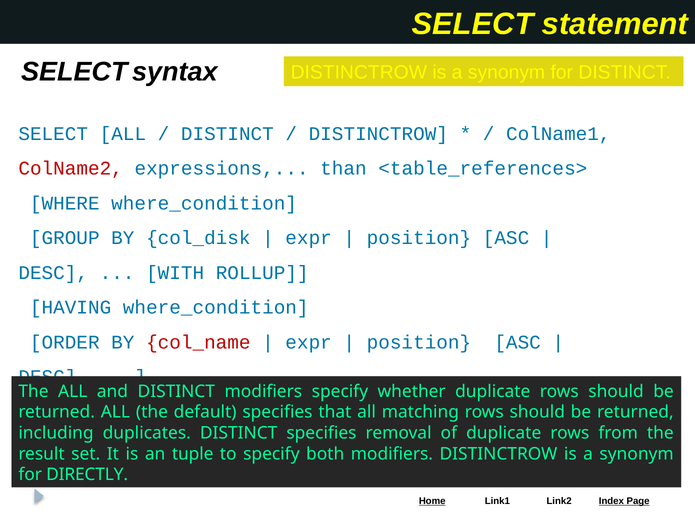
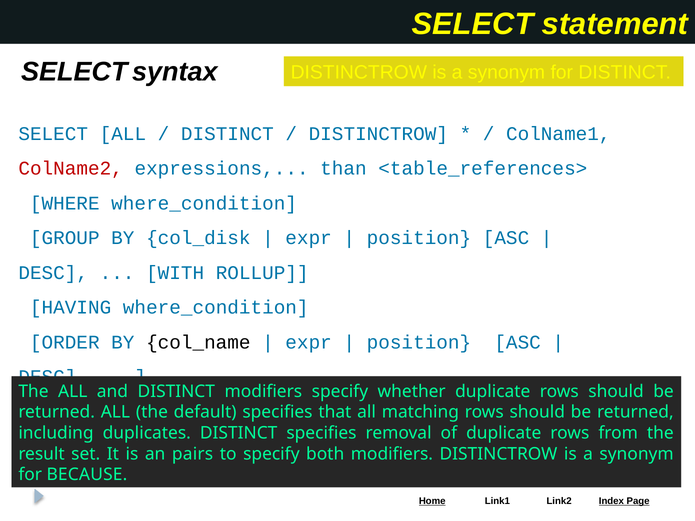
col_name colour: red -> black (198, 342)
tuple: tuple -> pairs (193, 454)
DIRECTLY: DIRECTLY -> BECAUSE (87, 475)
